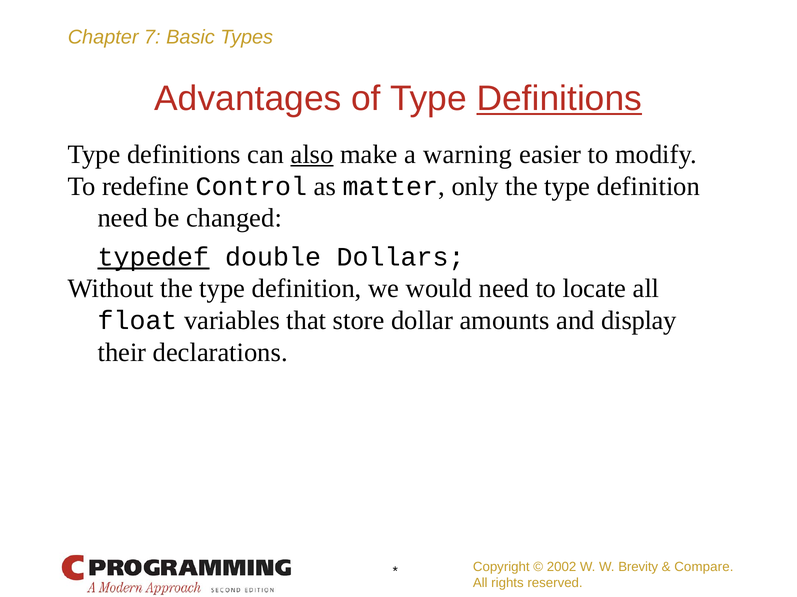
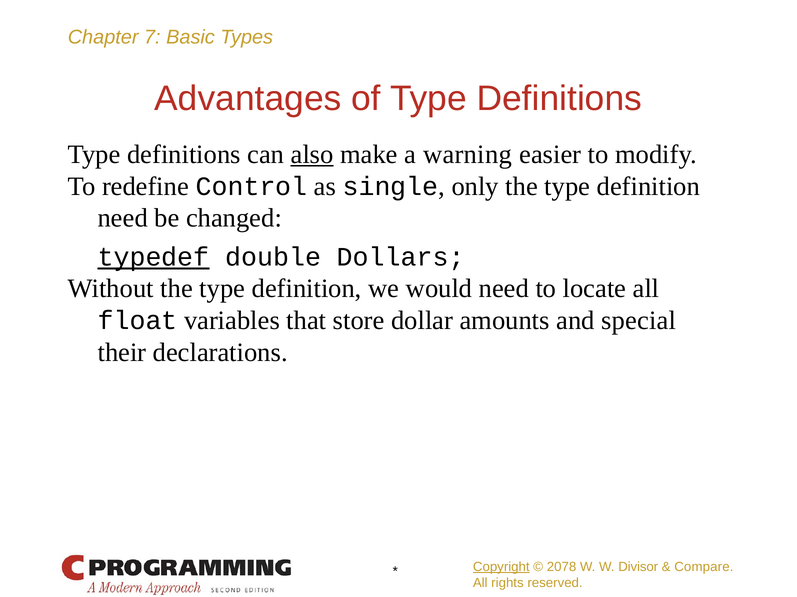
Definitions underline: present -> none (559, 99)
matter: matter -> single (390, 187)
display: display -> special (639, 321)
Copyright underline: none -> present (501, 567)
2002: 2002 -> 2078 (562, 567)
Brevity: Brevity -> Divisor (638, 567)
